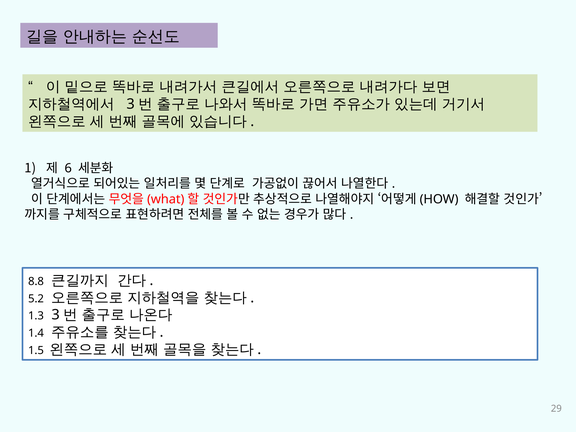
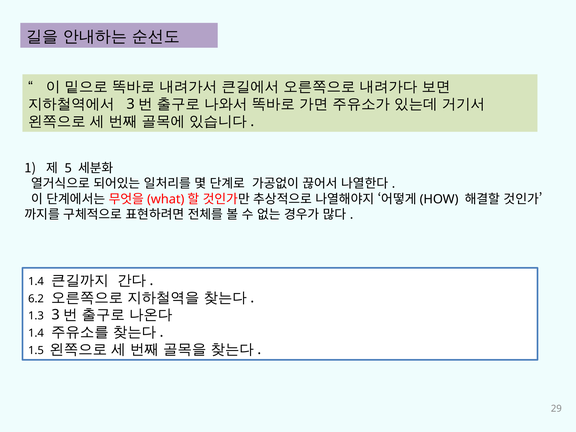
6: 6 -> 5 (68, 168)
8.8: 8.8 -> 1.4 (36, 281)
5.2: 5.2 -> 6.2 (36, 299)
